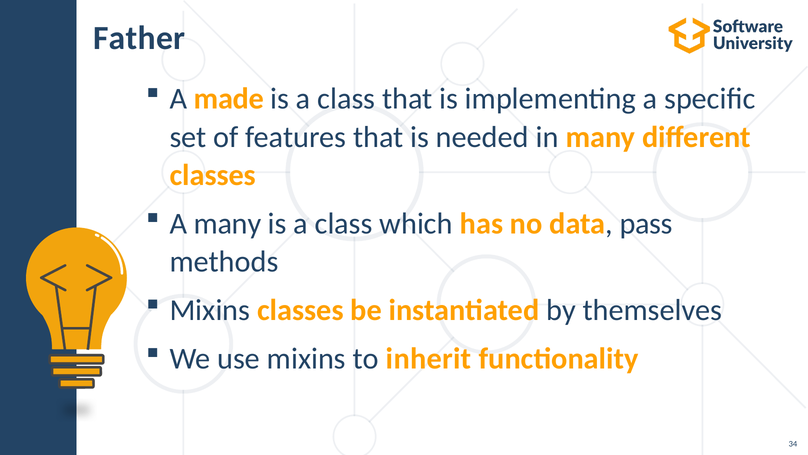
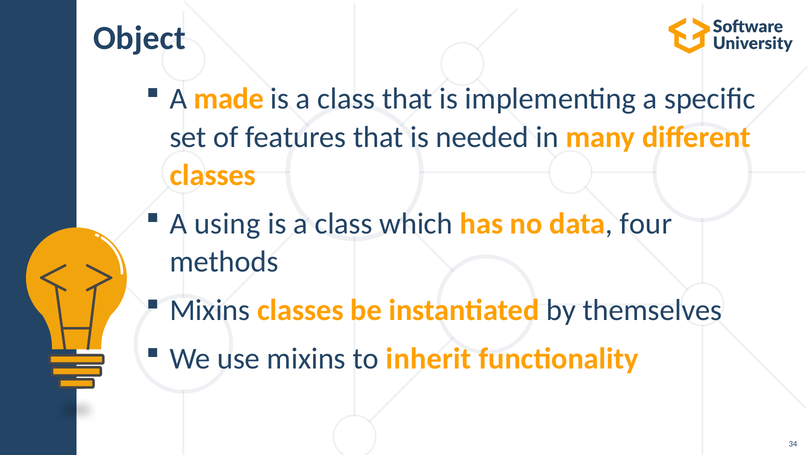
Father: Father -> Object (139, 38)
A many: many -> using (227, 223)
pass: pass -> four (646, 223)
